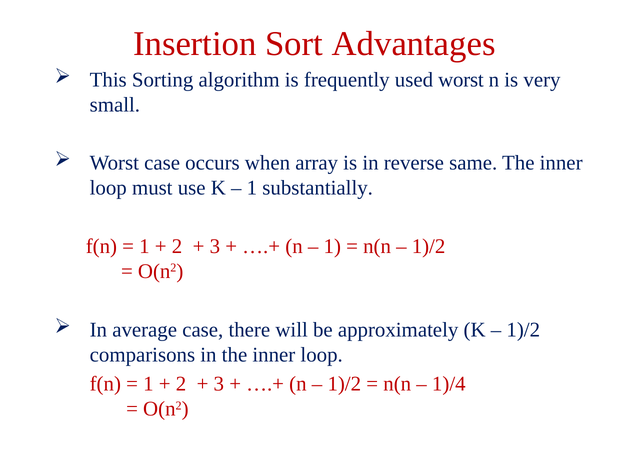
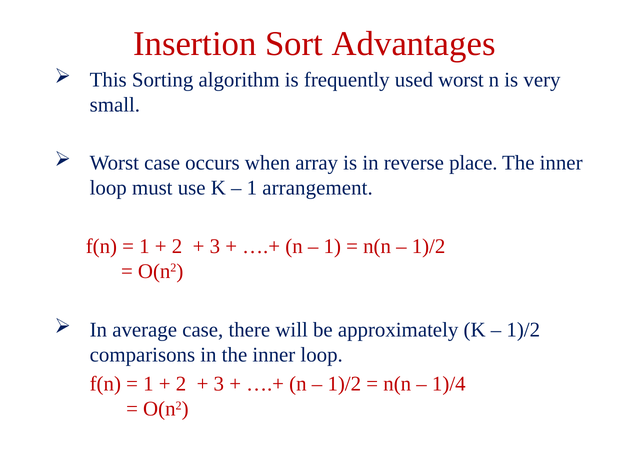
same: same -> place (473, 163)
substantially: substantially -> arrangement (318, 188)
